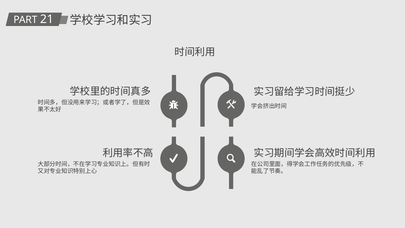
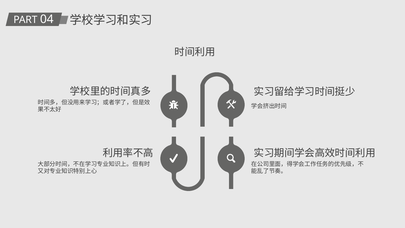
21: 21 -> 04 (47, 19)
